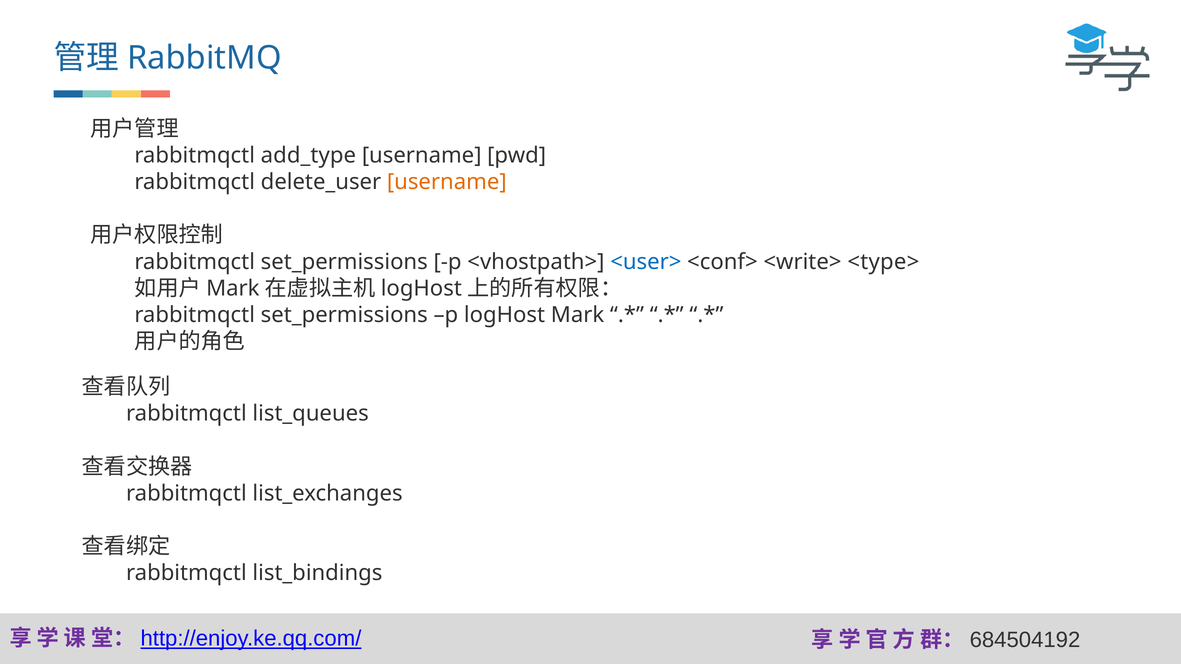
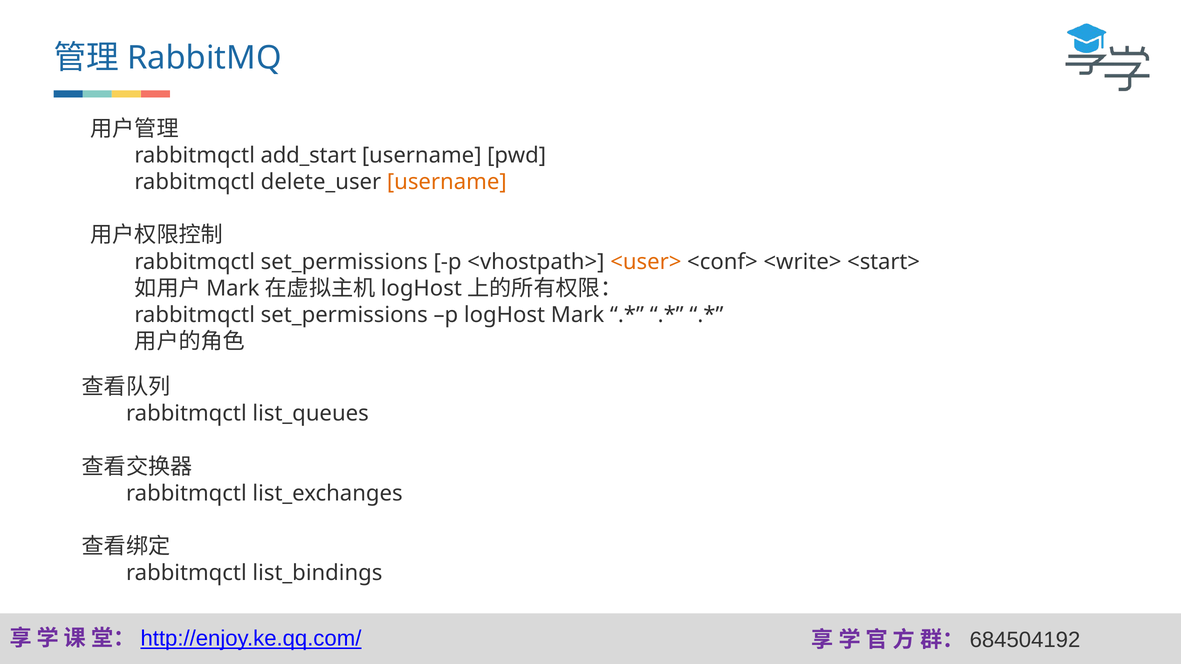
add_type: add_type -> add_start (309, 156)
<user> colour: blue -> orange (646, 262)
<type>: <type> -> <start> (884, 262)
